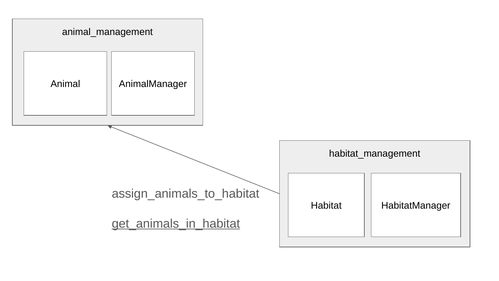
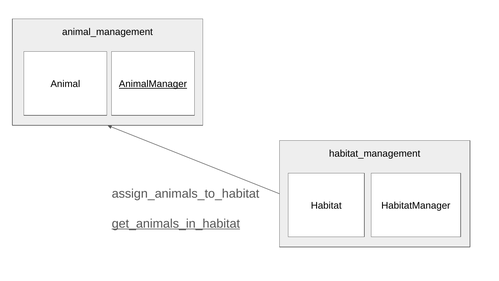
AnimalManager underline: none -> present (153, 84)
